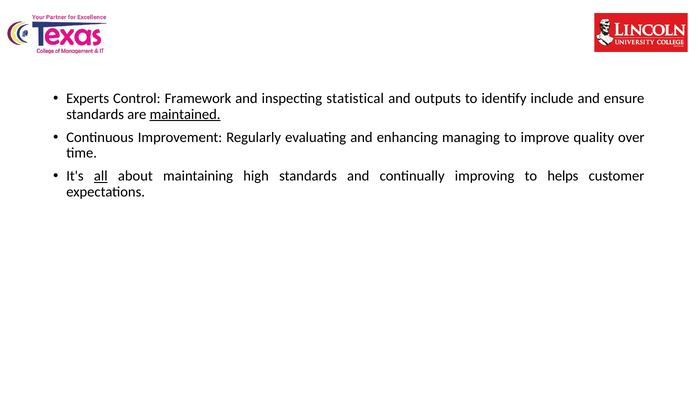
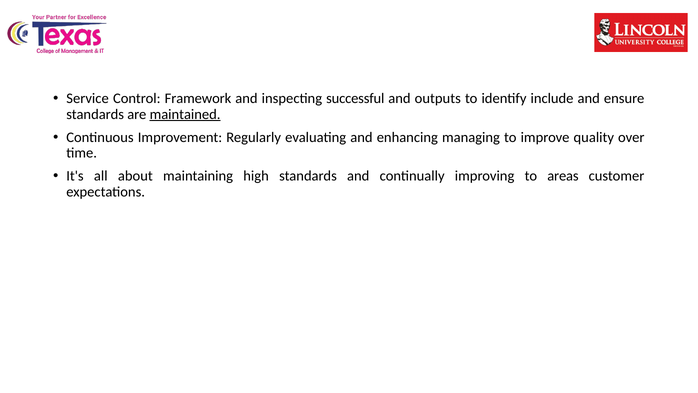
Experts: Experts -> Service (88, 99)
statistical: statistical -> successful (355, 99)
all underline: present -> none (101, 176)
helps: helps -> areas (563, 176)
